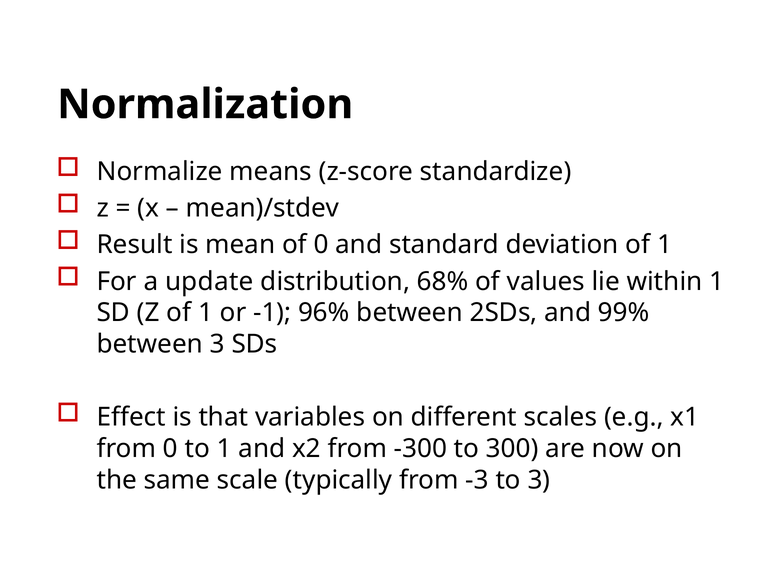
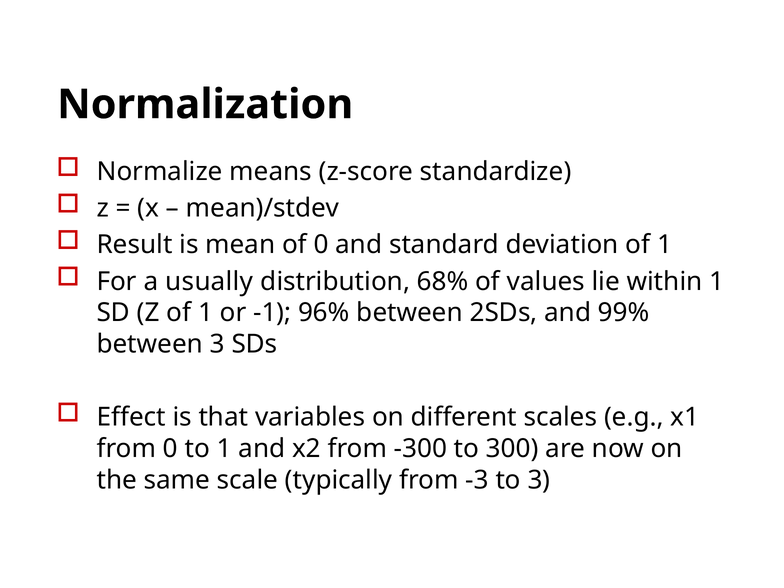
update: update -> usually (209, 281)
